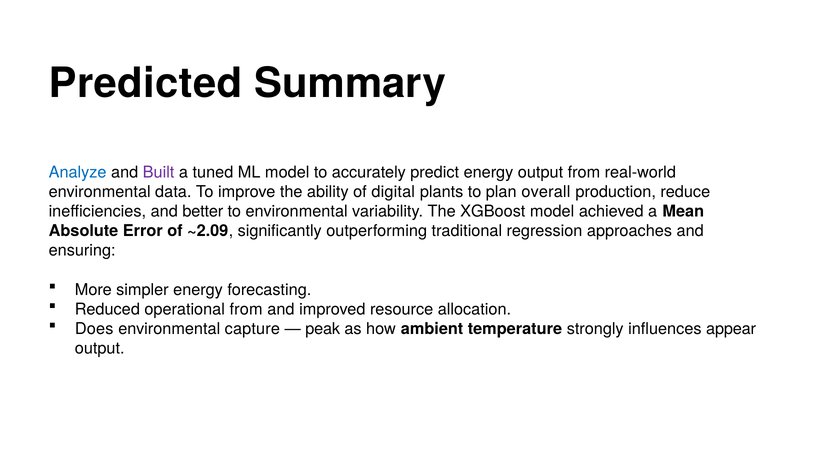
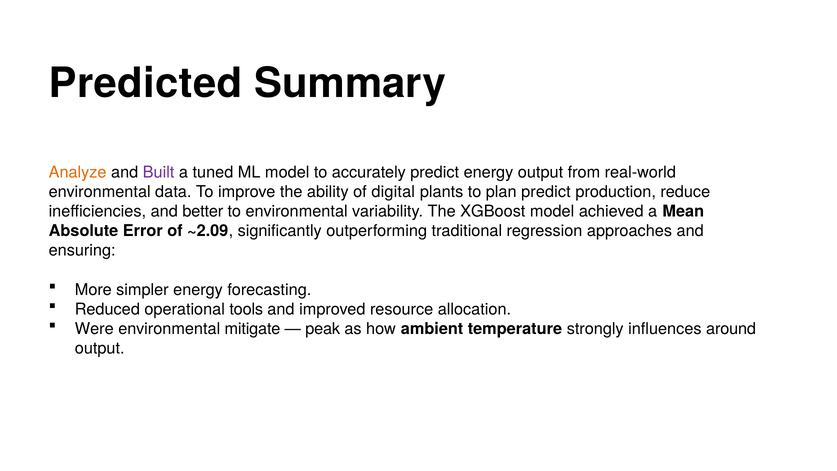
Analyze colour: blue -> orange (78, 172)
plan overall: overall -> predict (546, 192)
operational from: from -> tools (246, 309)
Does: Does -> Were (94, 329)
capture: capture -> mitigate (252, 329)
appear: appear -> around (731, 329)
